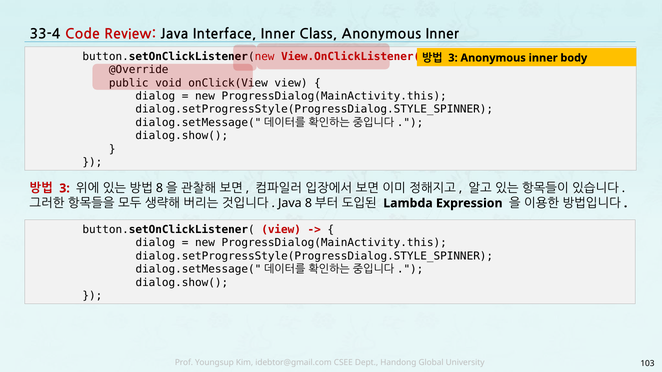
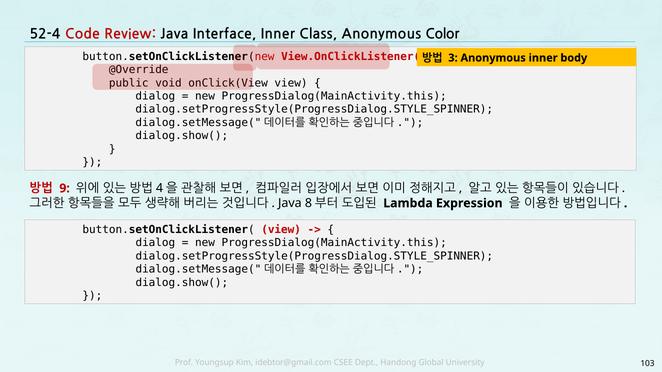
33-4: 33-4 -> 52-4 (45, 34)
Class Anonymous Inner: Inner -> Color (442, 34)
3: 3 -> 9 (65, 188)
8: 8 -> 4 (159, 188)
